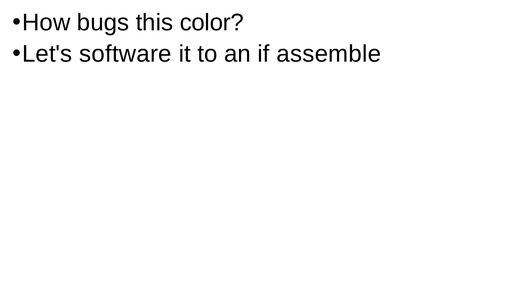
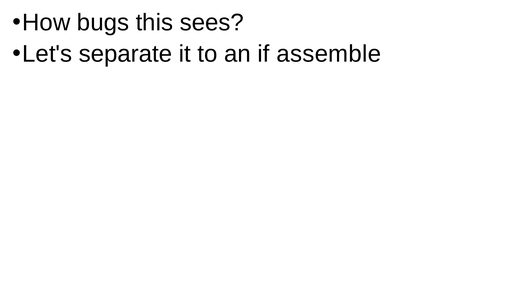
color: color -> sees (212, 22)
software: software -> separate (126, 54)
